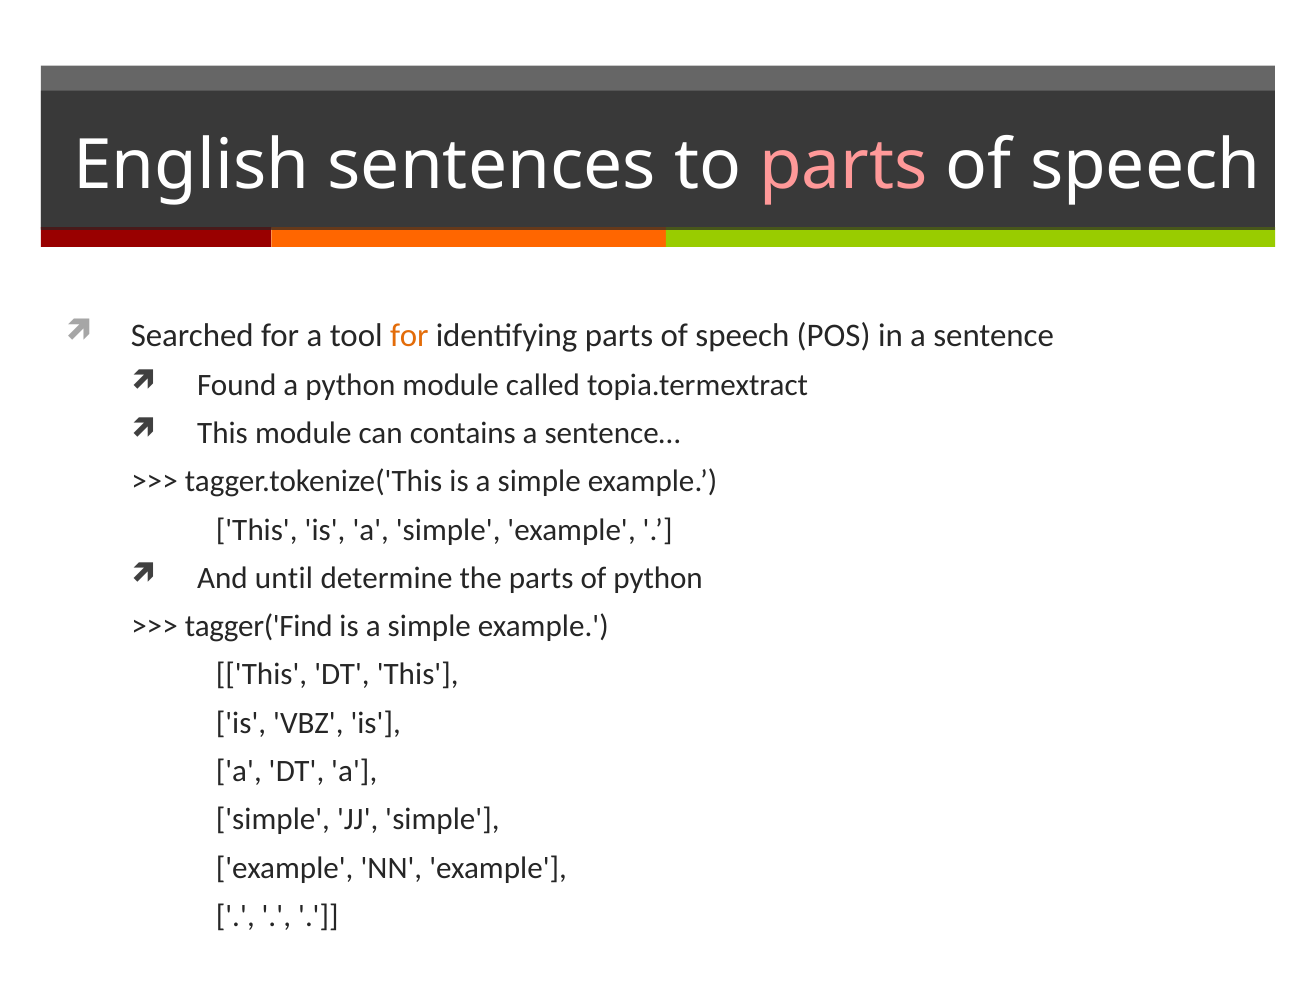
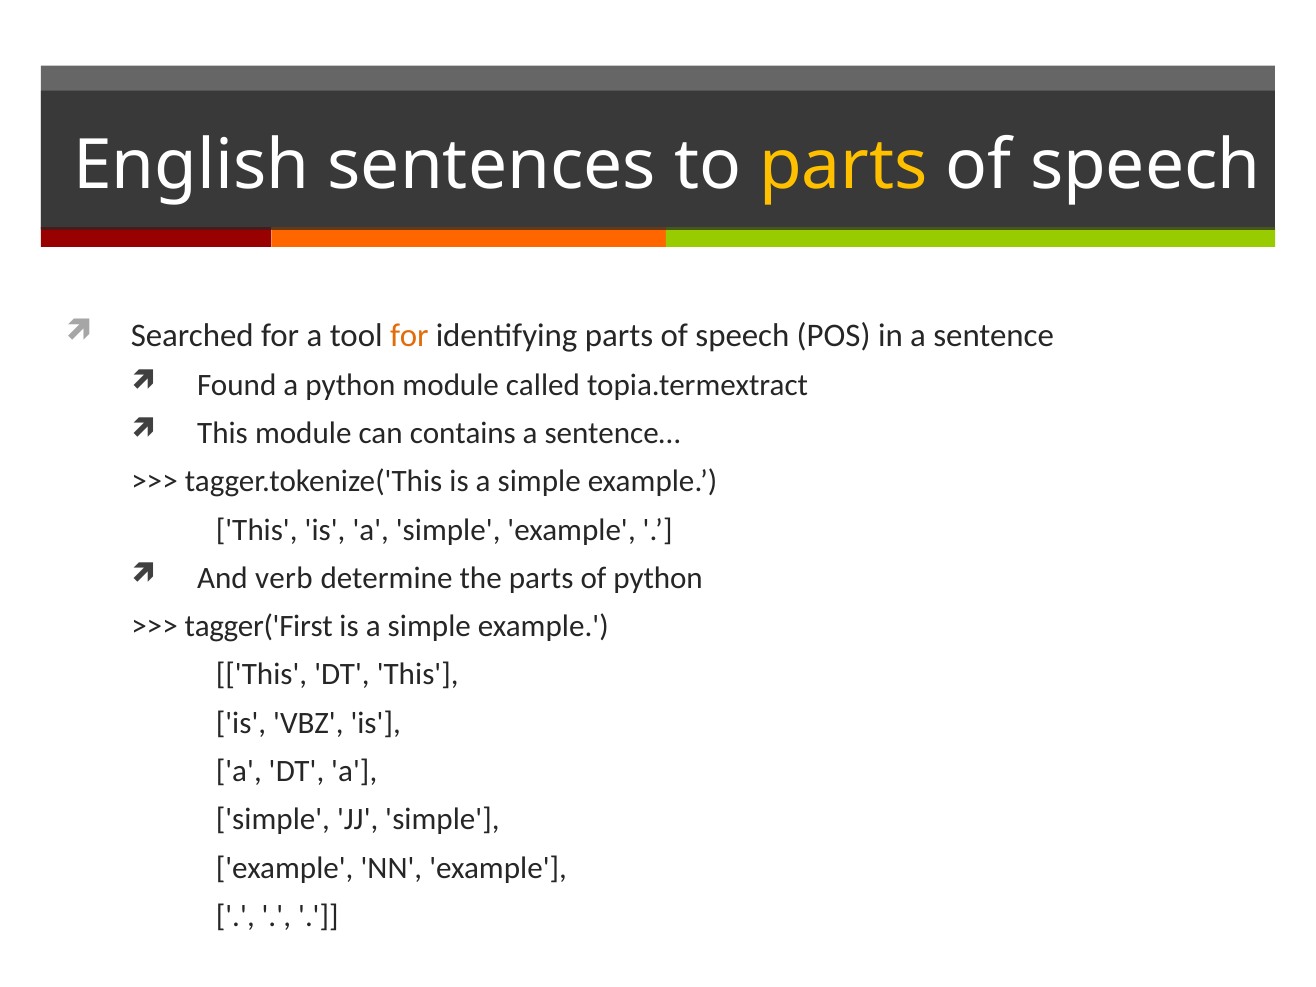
parts colour: pink -> yellow (844, 165)
until: until -> verb (284, 578)
tagger('Find: tagger('Find -> tagger('First (259, 626)
